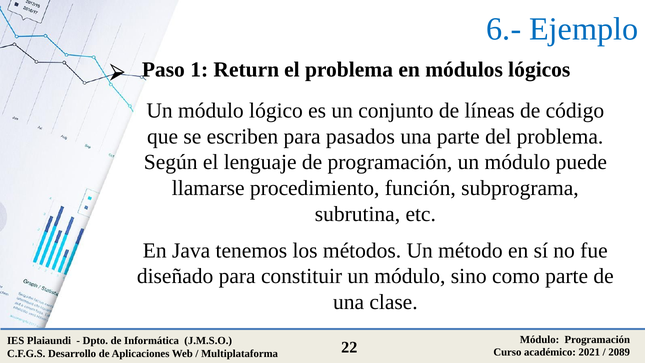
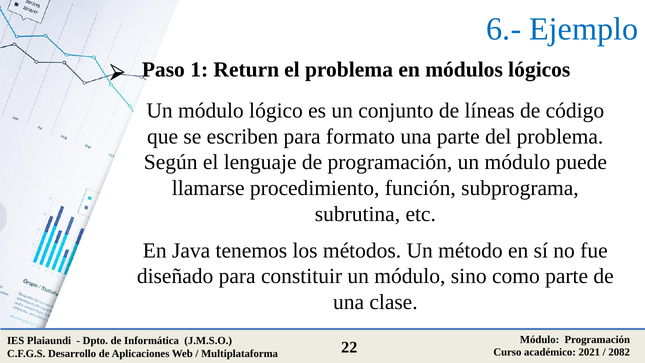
pasados: pasados -> formato (360, 136)
2089: 2089 -> 2082 (619, 352)
